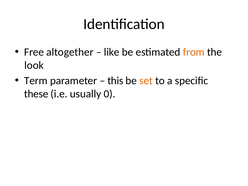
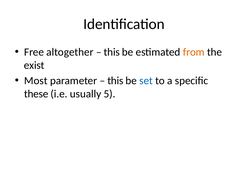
like: like -> this (112, 52)
look: look -> exist (34, 65)
Term: Term -> Most (36, 81)
set colour: orange -> blue (146, 81)
0: 0 -> 5 (110, 94)
